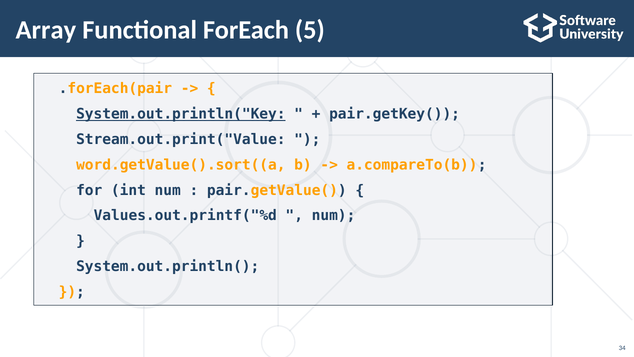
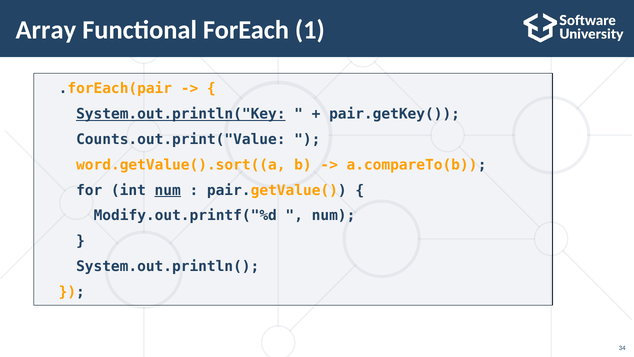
5: 5 -> 1 (310, 30)
Stream.out.print("Value: Stream.out.print("Value -> Counts.out.print("Value (181, 139)
num underline: none -> present (168, 190)
Values.out.printf("%d: Values.out.printf("%d -> Modify.out.printf("%d (185, 215)
